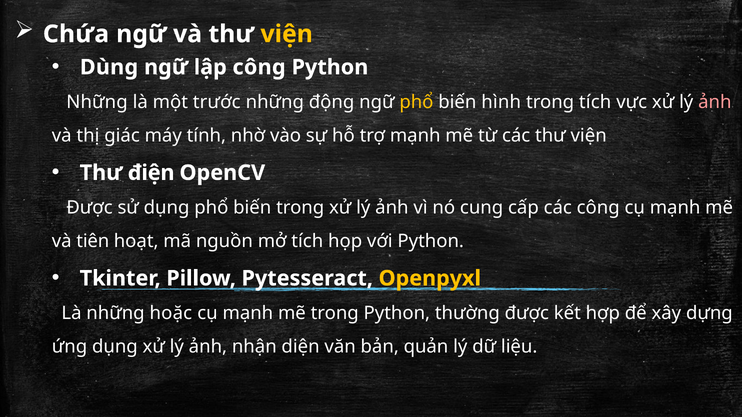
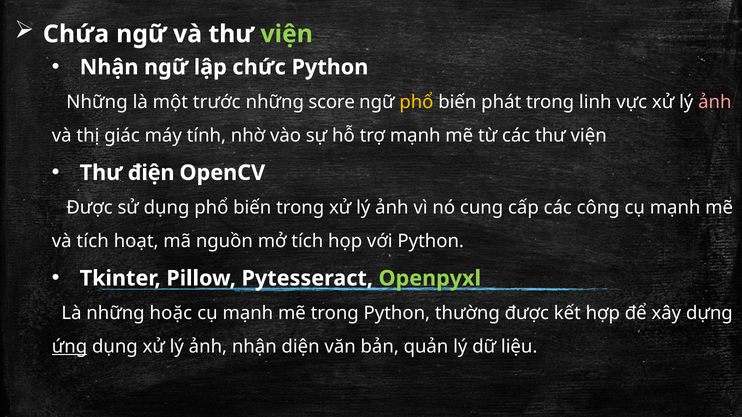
viện colour: yellow -> light green (287, 34)
Dùng: Dùng -> Nhận (109, 67)
lập công: công -> chức (259, 67)
động: động -> score (332, 102)
hình: hình -> phát (501, 102)
trong tích: tích -> linh (595, 102)
và tiên: tiên -> tích (93, 241)
Openpyxl colour: yellow -> light green (430, 279)
ứng underline: none -> present (70, 347)
